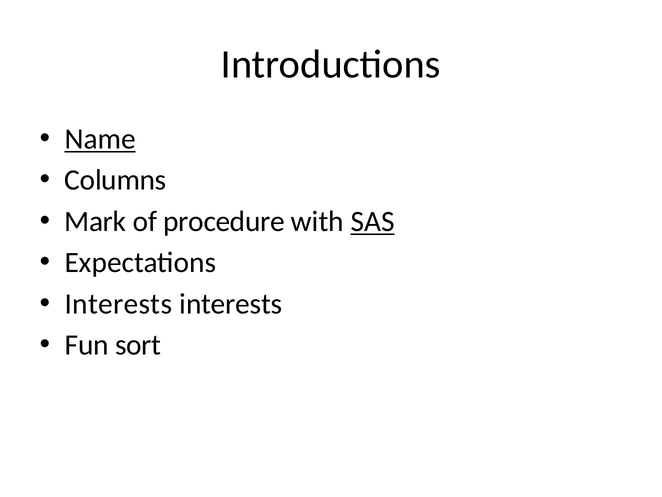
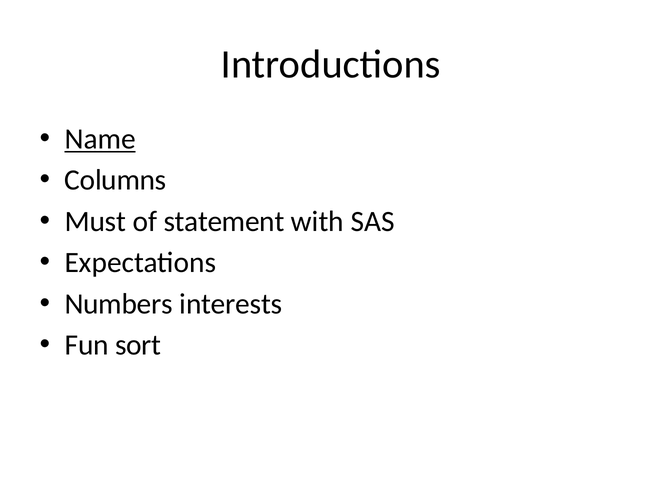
Mark: Mark -> Must (95, 221)
procedure: procedure -> statement (224, 221)
SAS underline: present -> none (373, 221)
Interests: Interests -> Numbers (119, 304)
